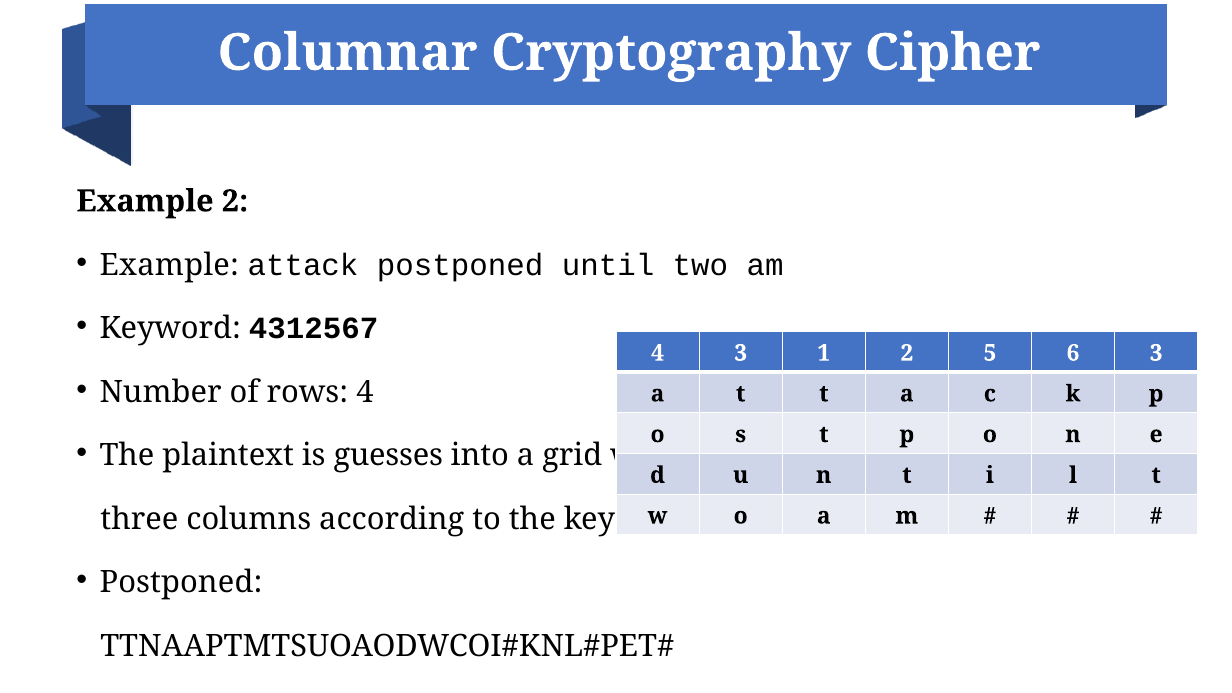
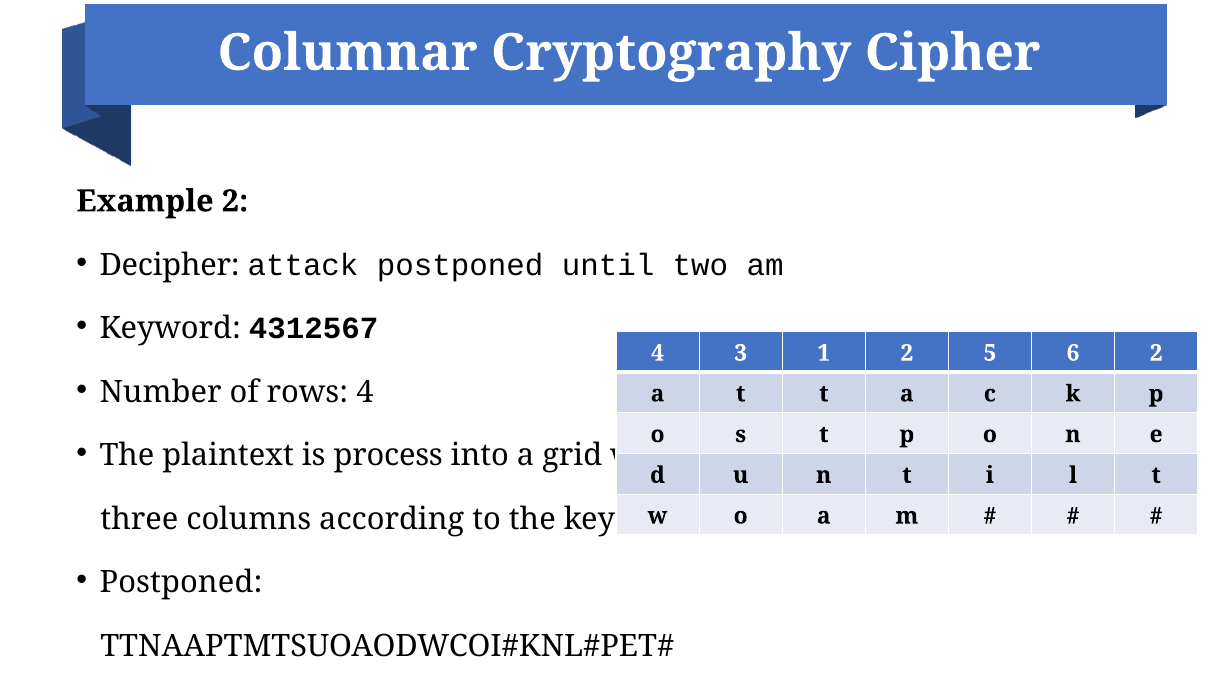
Example: Example -> Decipher (170, 265)
6 3: 3 -> 2 (1156, 353)
guesses: guesses -> process (388, 456)
